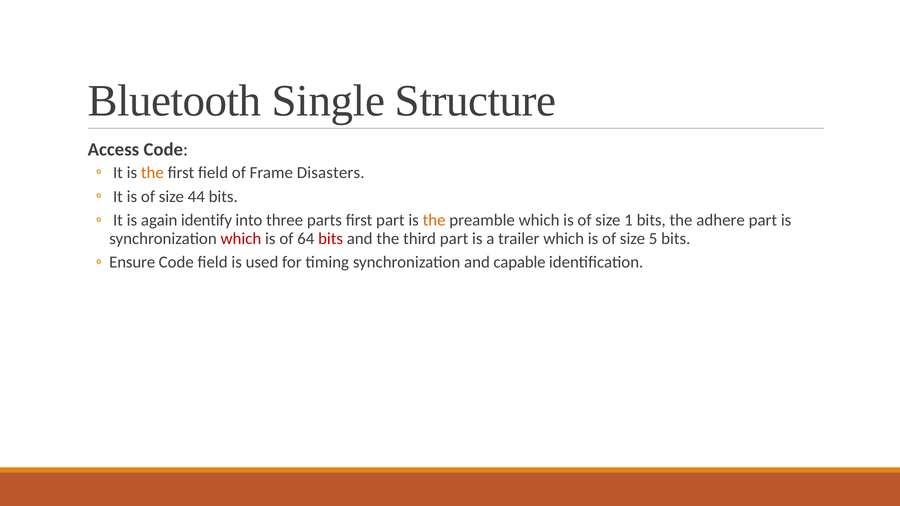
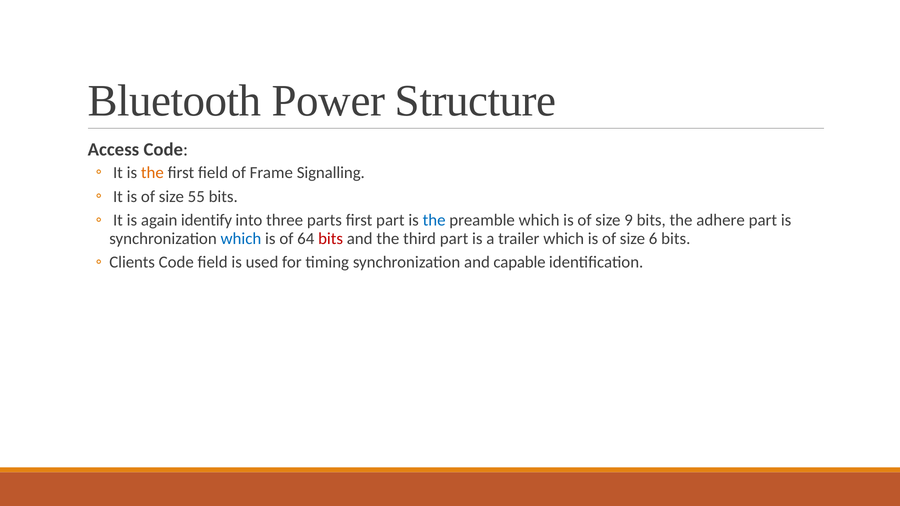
Single: Single -> Power (328, 101)
Disasters: Disasters -> Signalling (331, 173)
44: 44 -> 55 (196, 197)
the colour: orange -> blue (434, 220)
1: 1 -> 9 (629, 220)
which colour: red -> blue (241, 239)
5: 5 -> 6 (653, 239)
Ensure: Ensure -> Clients (132, 263)
